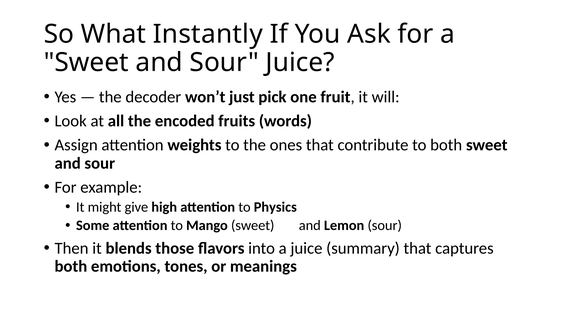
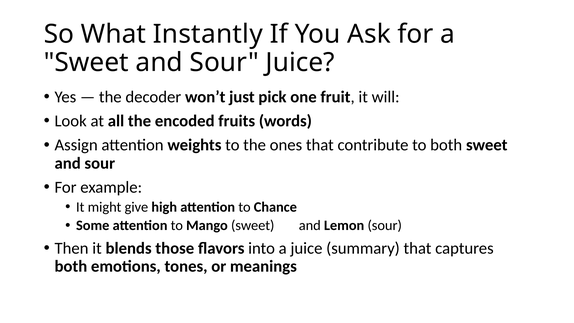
Physics: Physics -> Chance (275, 207)
